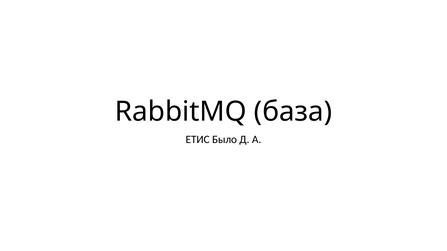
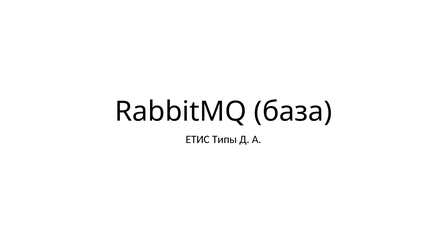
Было: Было -> Типы (225, 140)
